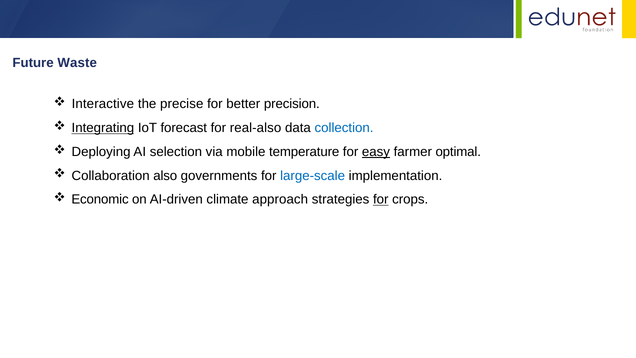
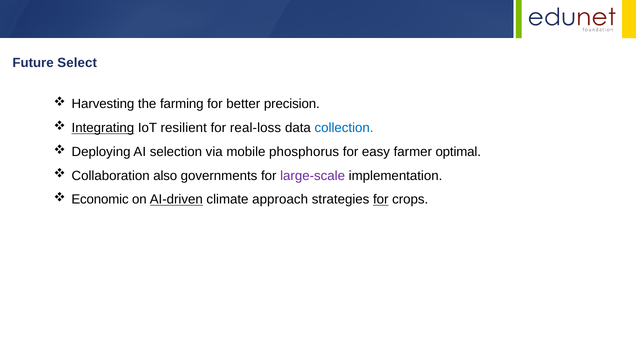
Waste: Waste -> Select (77, 63)
Interactive: Interactive -> Harvesting (103, 104)
precise: precise -> farming (182, 104)
forecast: forecast -> resilient (184, 128)
real-also: real-also -> real-loss (256, 128)
temperature: temperature -> phosphorus (304, 152)
easy underline: present -> none (376, 152)
large-scale colour: blue -> purple (313, 176)
AI-driven underline: none -> present (176, 199)
